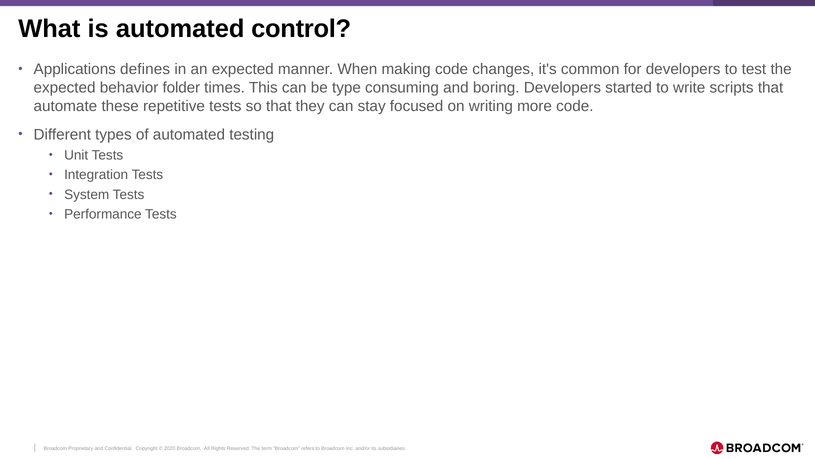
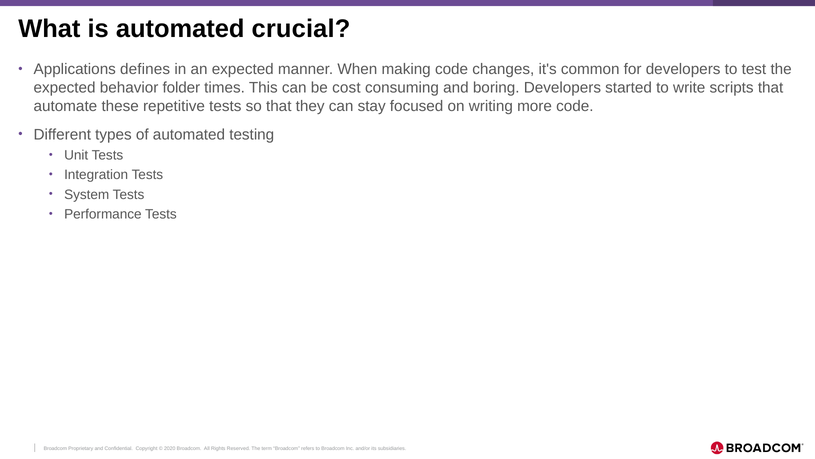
control: control -> crucial (301, 29)
type: type -> cost (346, 88)
